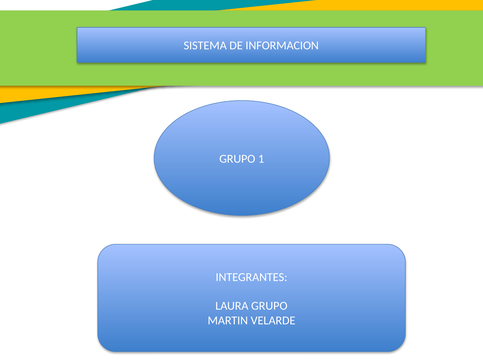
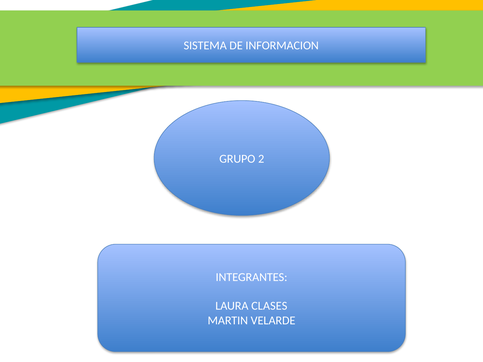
1: 1 -> 2 (261, 159)
LAURA GRUPO: GRUPO -> CLASES (269, 306)
